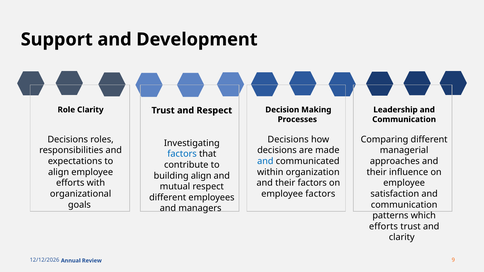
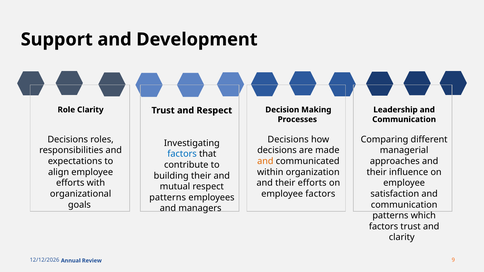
and colour: blue -> orange (265, 161)
building align: align -> their (201, 176)
their factors: factors -> efforts (312, 183)
different: different -> patterns (168, 198)
efforts: efforts -> factors (384, 227)
